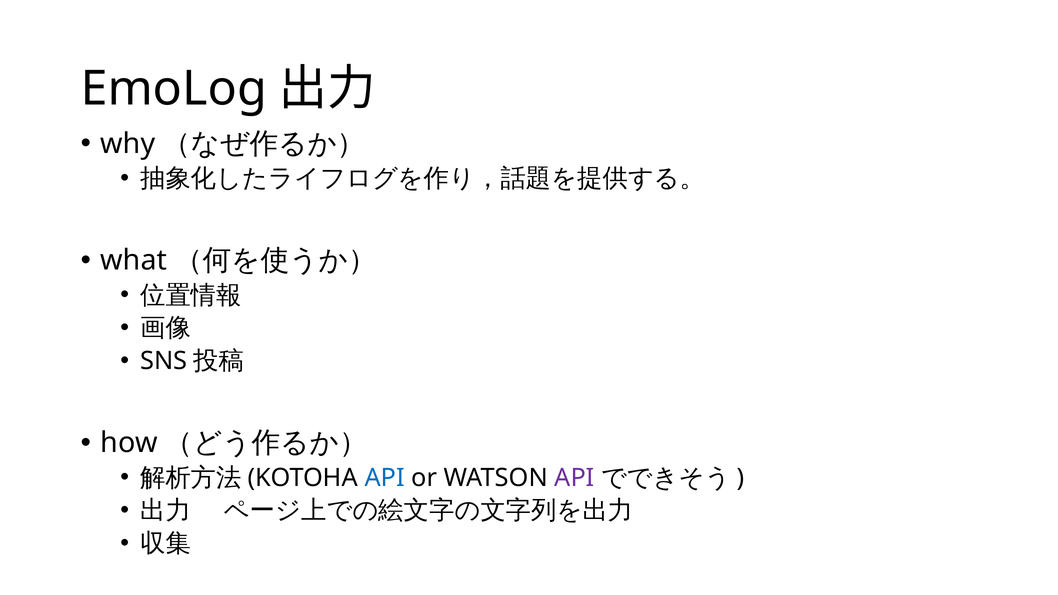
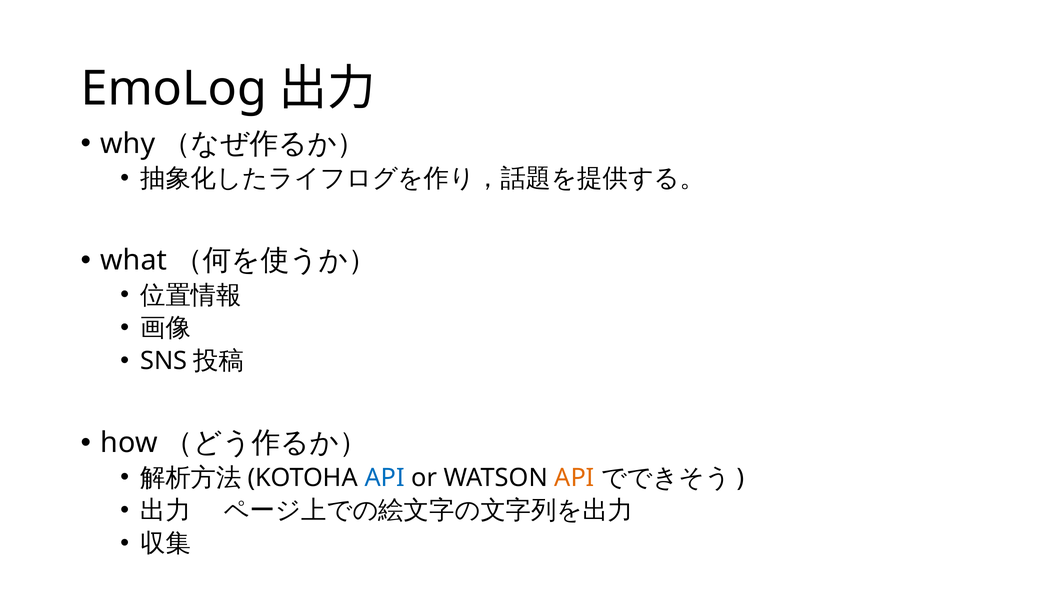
API colour: purple -> orange (574, 478)
